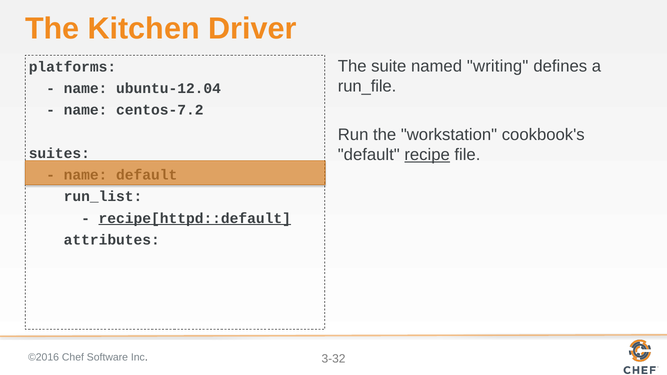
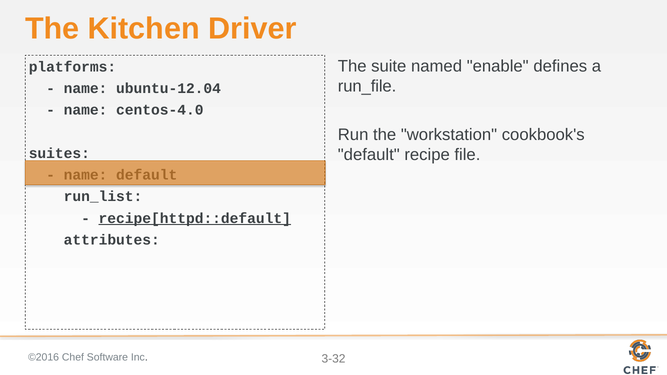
writing: writing -> enable (498, 66)
centos-7.2: centos-7.2 -> centos-4.0 (160, 110)
recipe underline: present -> none (427, 155)
